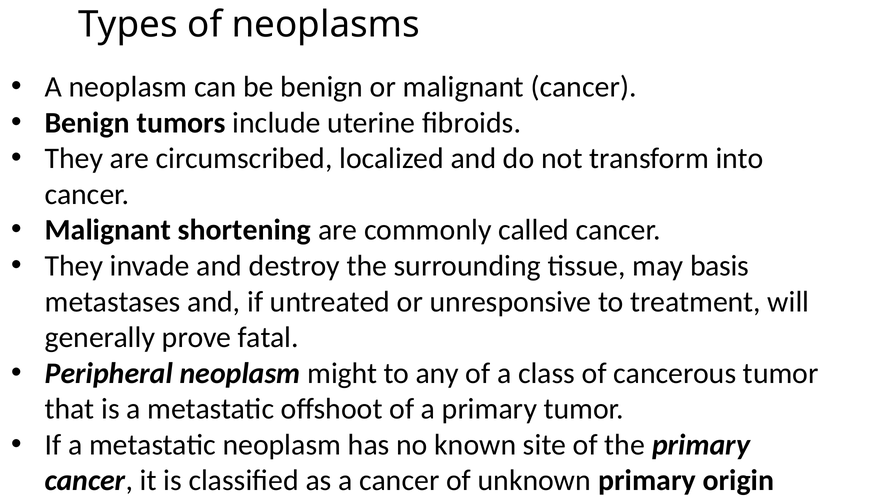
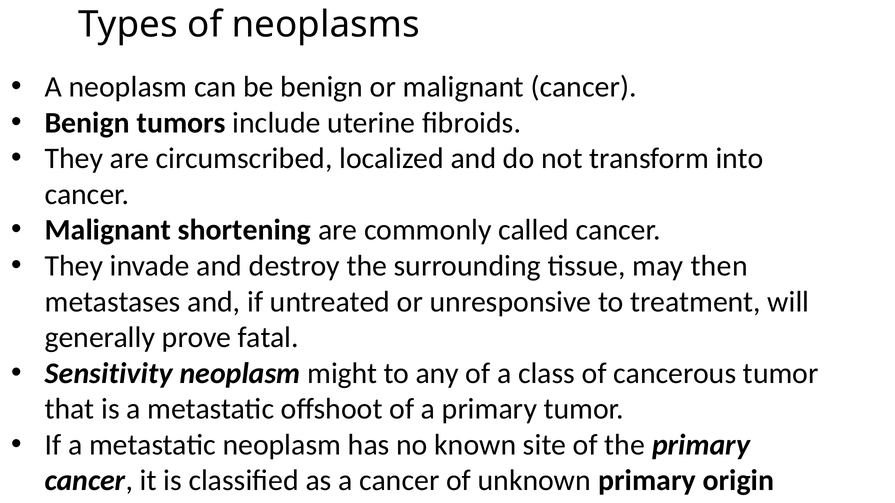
basis: basis -> then (719, 266)
Peripheral: Peripheral -> Sensitivity (109, 374)
